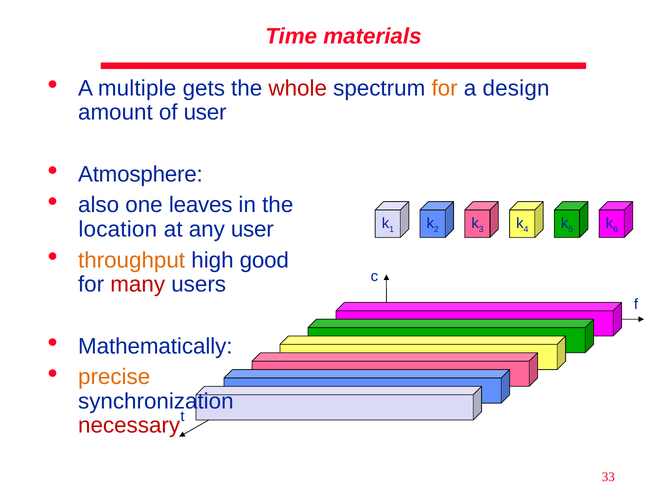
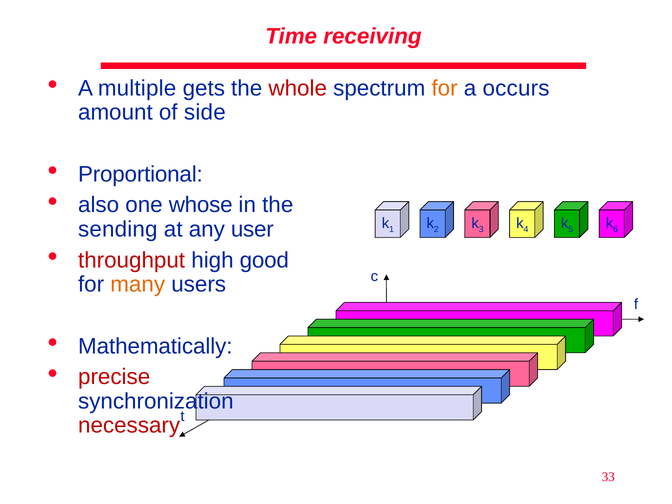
materials: materials -> receiving (372, 36)
design: design -> occurs (516, 88)
of user: user -> side (205, 112)
Atmosphere: Atmosphere -> Proportional (140, 174)
leaves: leaves -> whose (201, 205)
location: location -> sending (118, 229)
throughput colour: orange -> red (132, 260)
many colour: red -> orange (138, 284)
precise colour: orange -> red (114, 377)
